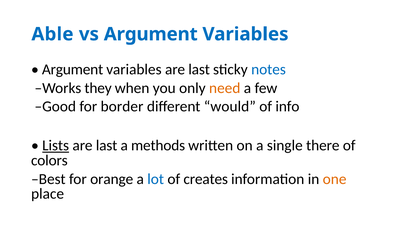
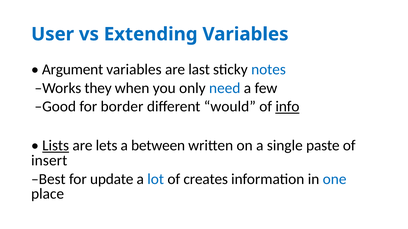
Able: Able -> User (53, 34)
vs Argument: Argument -> Extending (151, 34)
need colour: orange -> blue (225, 88)
info underline: none -> present (287, 107)
last: last -> lets (107, 146)
methods: methods -> between (158, 146)
there: there -> paste (323, 146)
colors: colors -> insert (49, 161)
orange: orange -> update (112, 179)
one colour: orange -> blue (335, 179)
